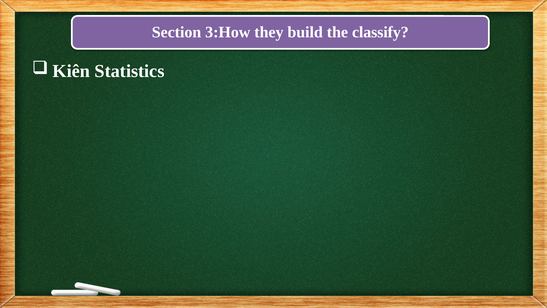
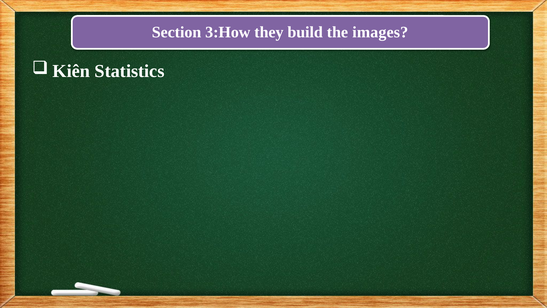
classify: classify -> images (380, 32)
